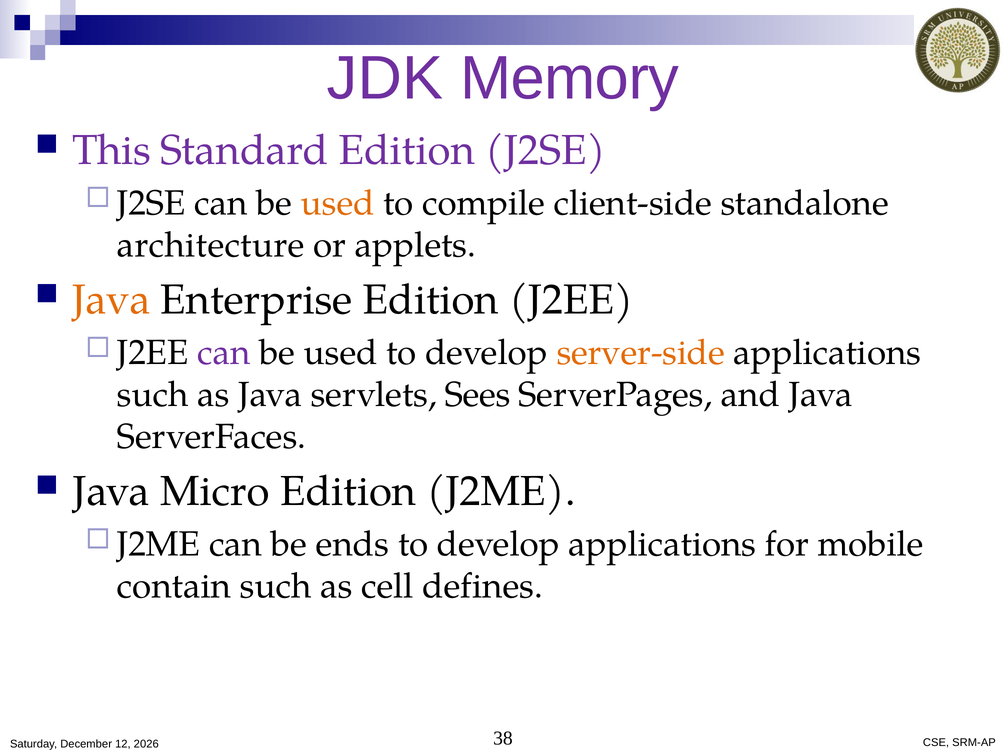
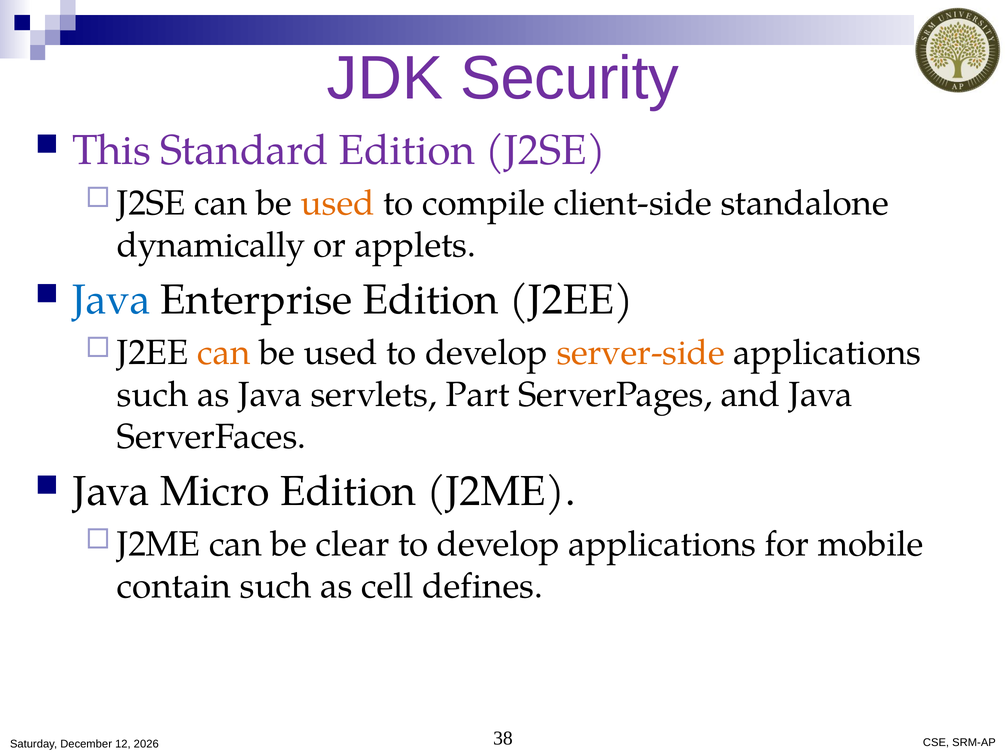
Memory: Memory -> Security (570, 78)
architecture: architecture -> dynamically (211, 245)
Java colour: orange -> blue (112, 300)
can colour: purple -> orange (224, 353)
Sees: Sees -> Part (477, 394)
ends: ends -> clear (353, 544)
